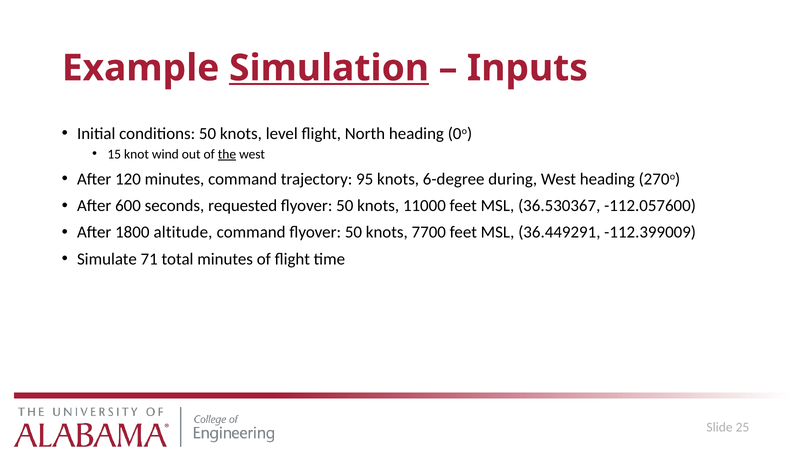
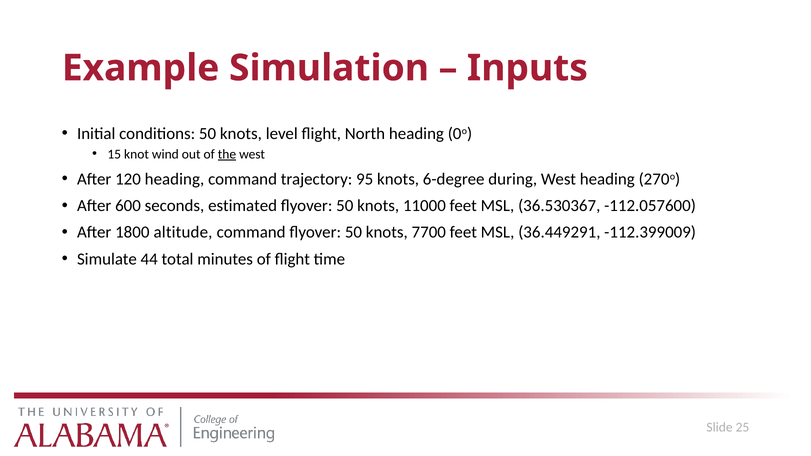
Simulation underline: present -> none (329, 68)
120 minutes: minutes -> heading (174, 179)
requested: requested -> estimated (243, 206)
71: 71 -> 44 (149, 259)
